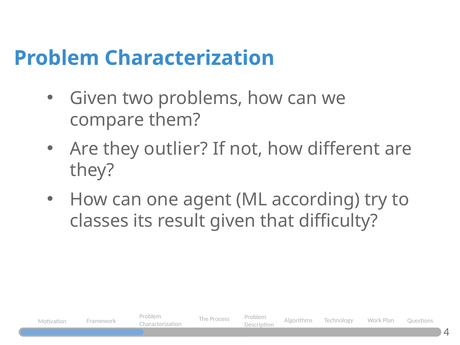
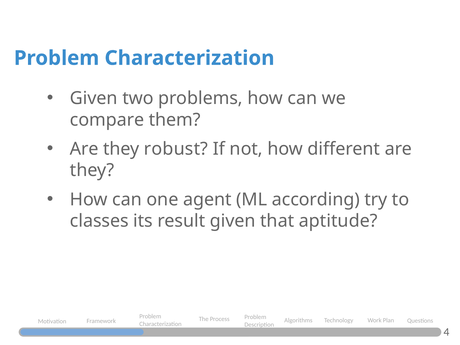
outlier: outlier -> robust (176, 149)
difﬁculty: difﬁculty -> aptitude (338, 221)
